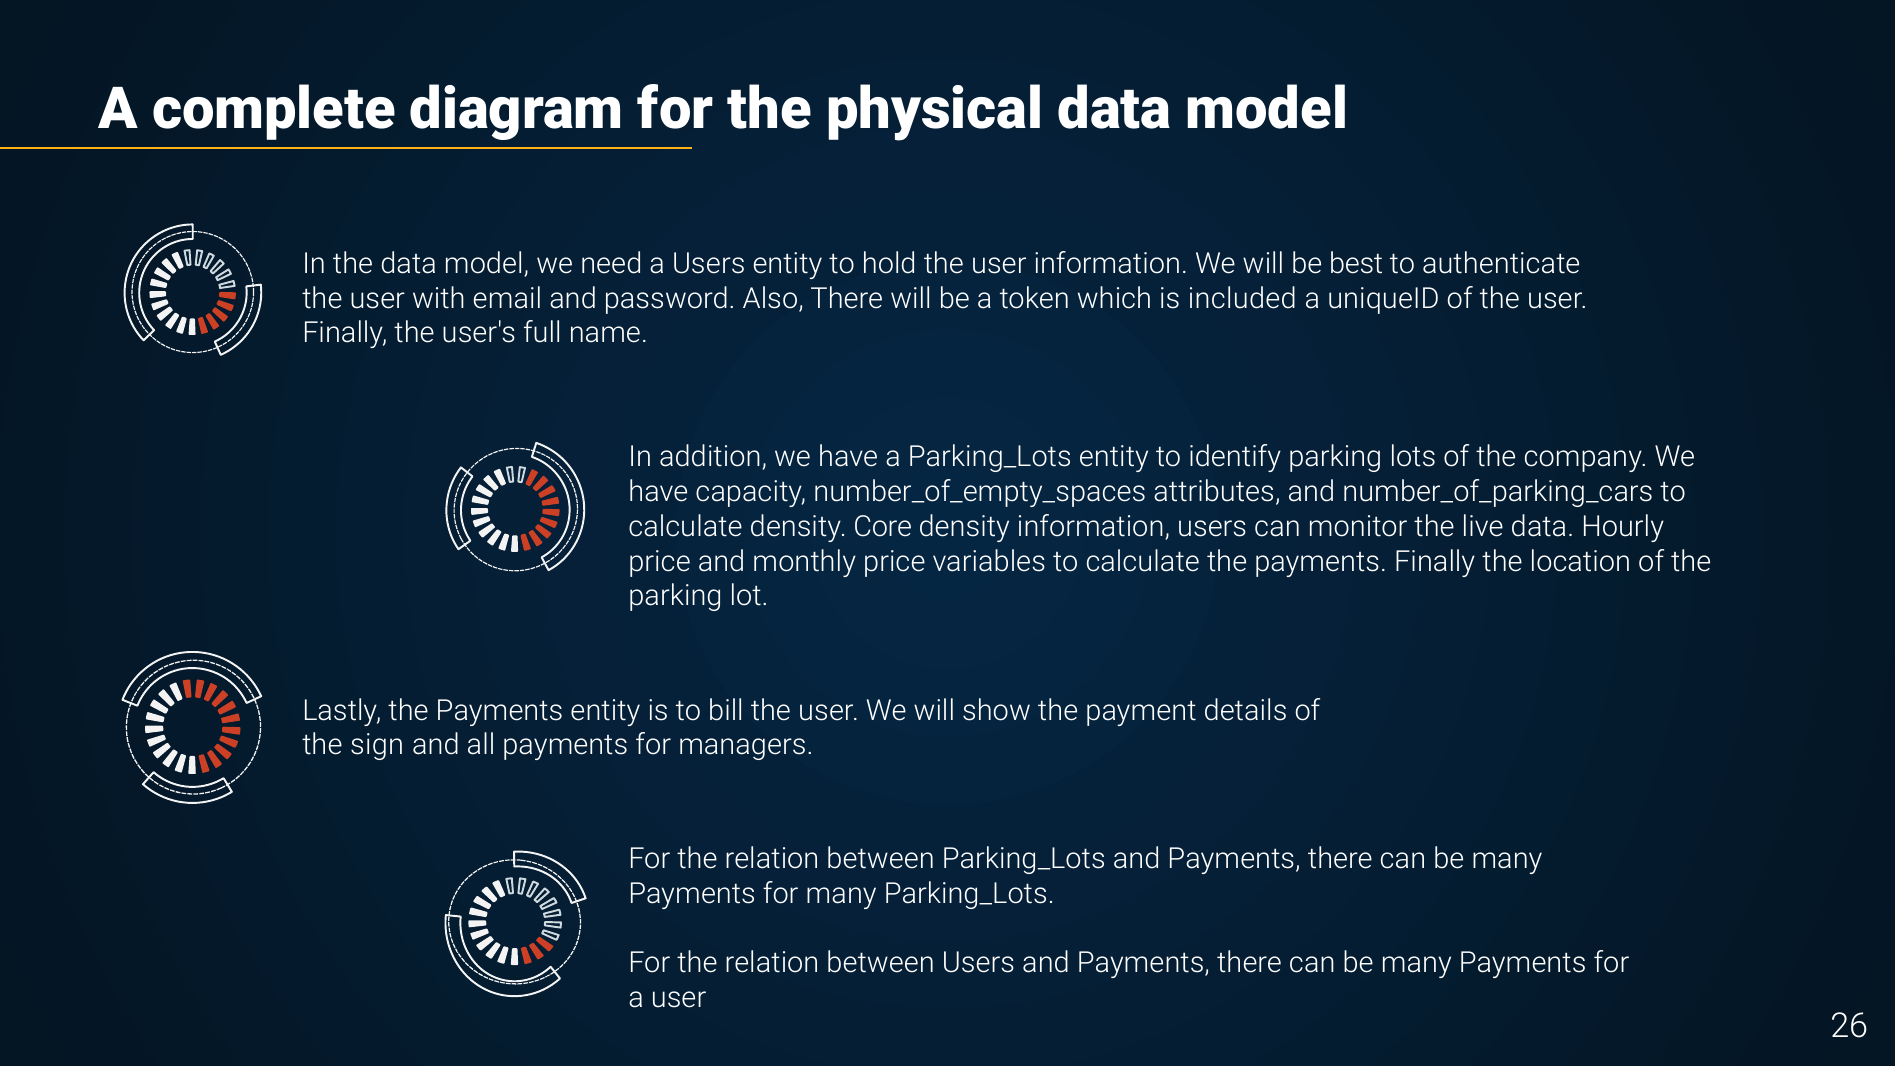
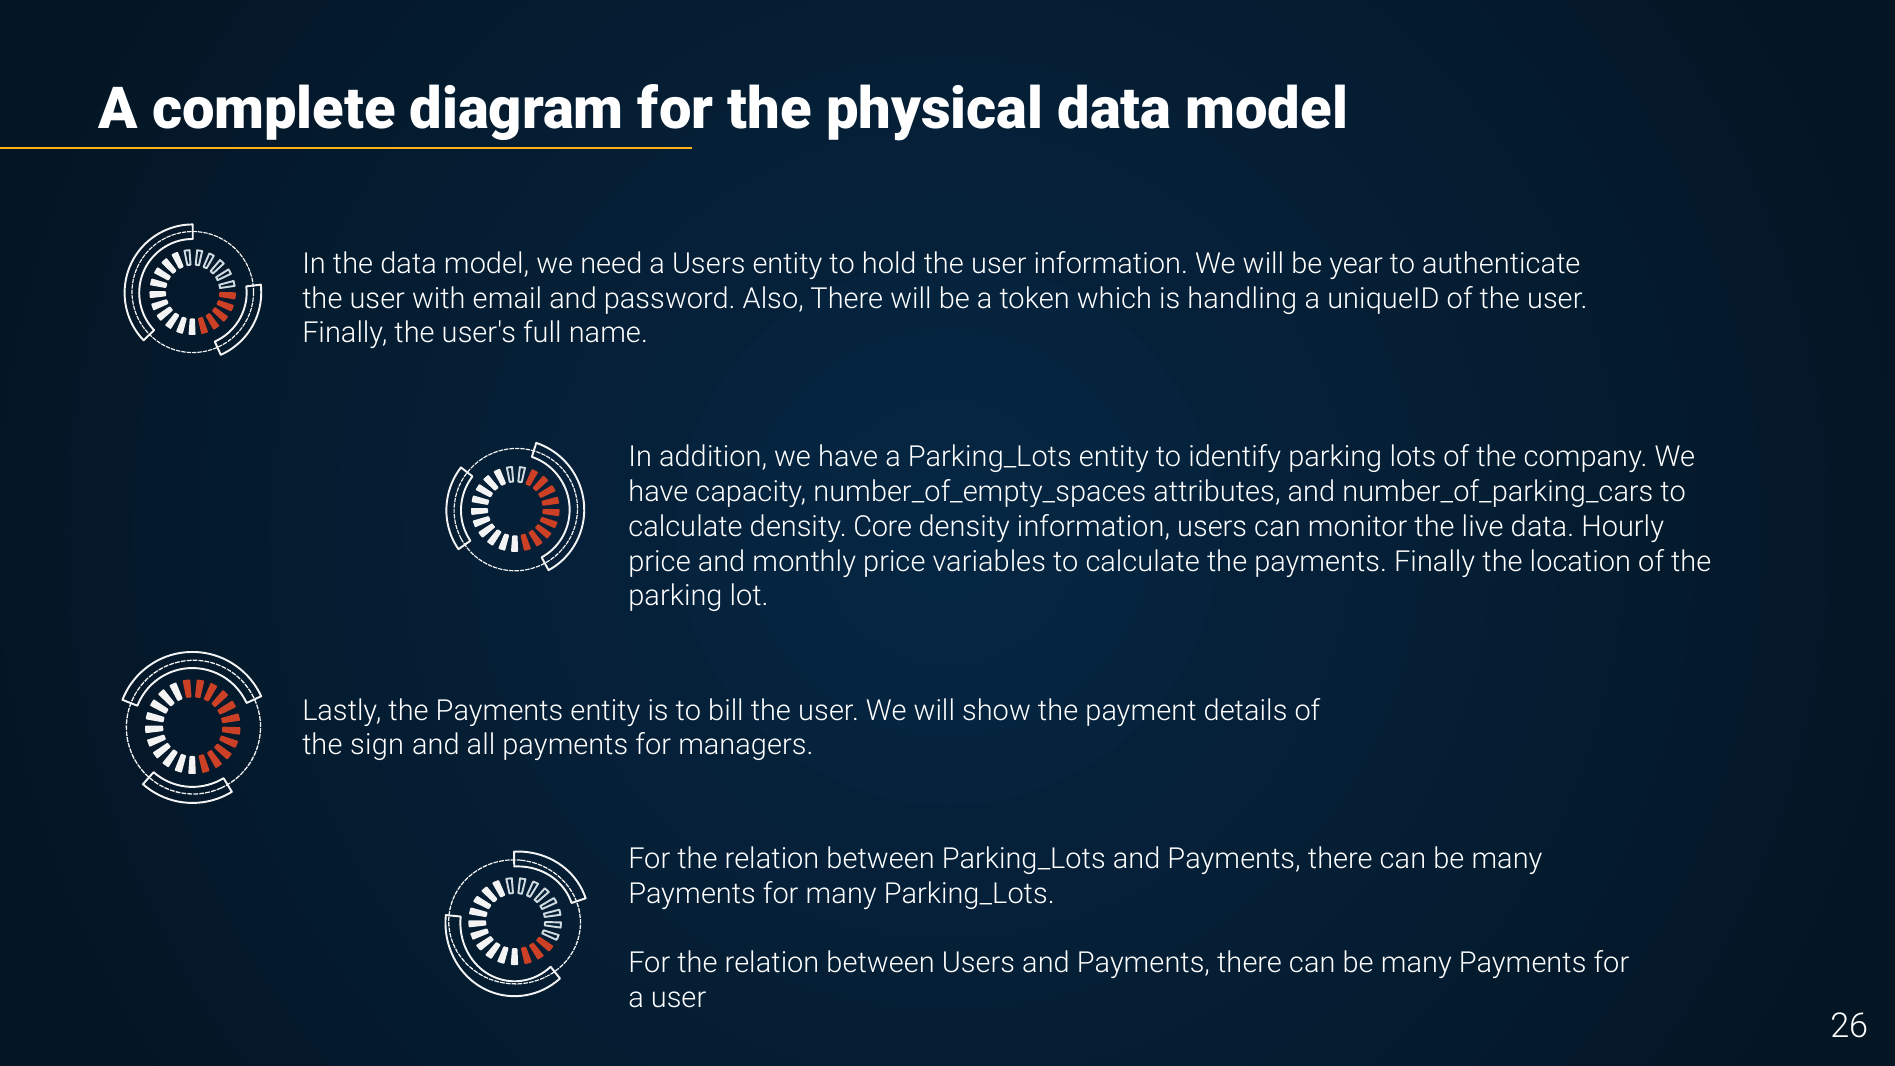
best: best -> year (1356, 264)
included: included -> handling (1242, 298)
